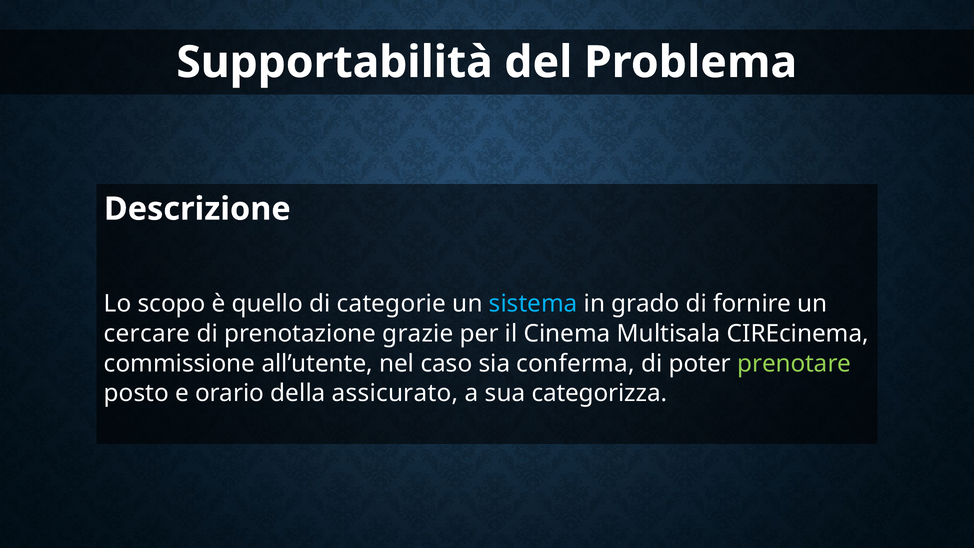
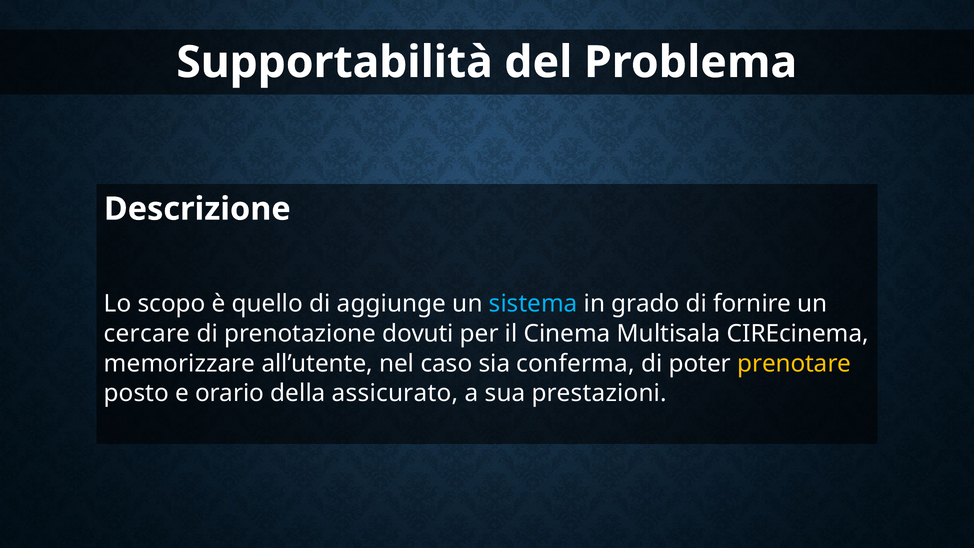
categorie: categorie -> aggiunge (391, 304)
grazie: grazie -> dovuti (418, 334)
commissione: commissione -> memorizzare (180, 363)
prenotare colour: light green -> yellow (794, 363)
categorizza: categorizza -> prestazioni (599, 393)
